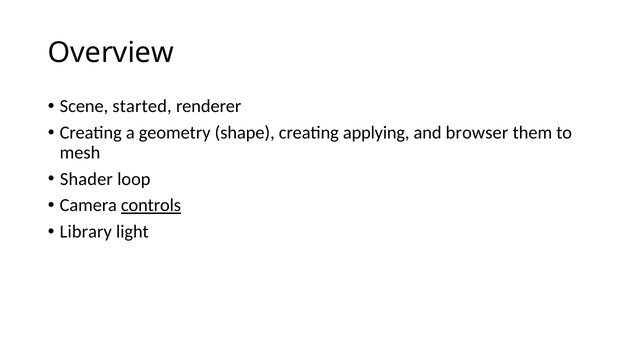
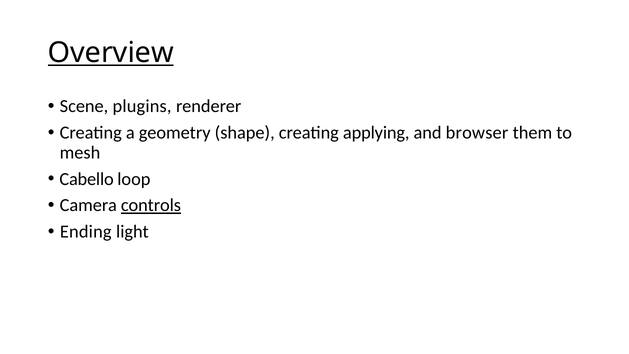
Overview underline: none -> present (111, 53)
started: started -> plugins (142, 106)
Shader: Shader -> Cabello (87, 179)
Library: Library -> Ending (86, 232)
